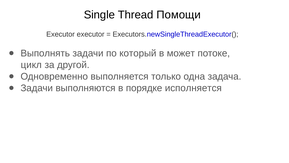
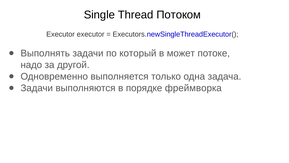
Помощи: Помощи -> Потоком (179, 15)
цикл: цикл -> надо (31, 65)
исполняется: исполняется -> фреймворка (193, 88)
